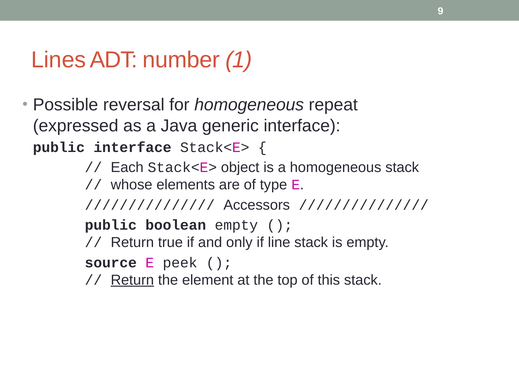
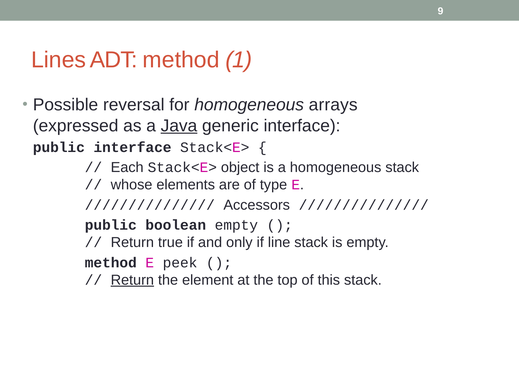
ADT number: number -> method (181, 60)
repeat: repeat -> arrays (333, 105)
Java underline: none -> present (179, 126)
source: source -> method (111, 263)
